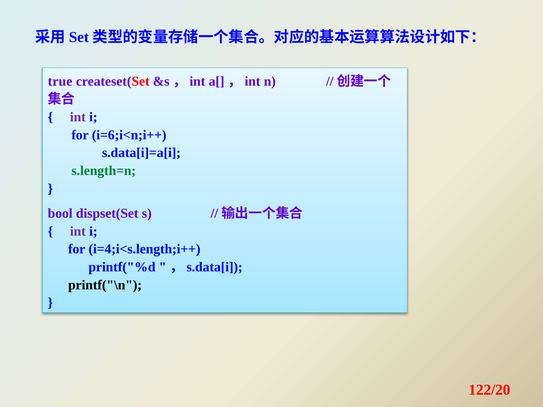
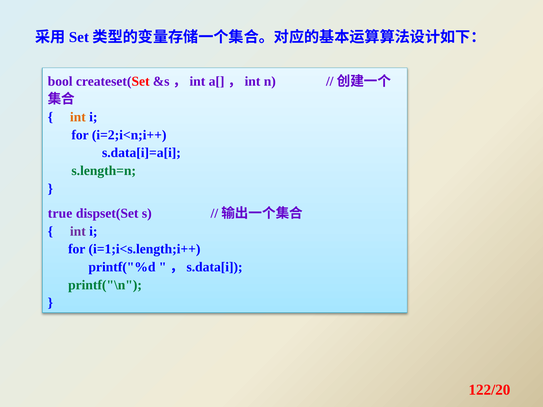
true: true -> bool (60, 81)
int colour: purple -> orange (78, 117)
i=6;i<n;i++: i=6;i<n;i++ -> i=2;i<n;i++ (129, 135)
bool: bool -> true (60, 213)
i=4;i<s.length;i++: i=4;i<s.length;i++ -> i=1;i<s.length;i++ (144, 249)
printf("\n colour: black -> green (105, 285)
